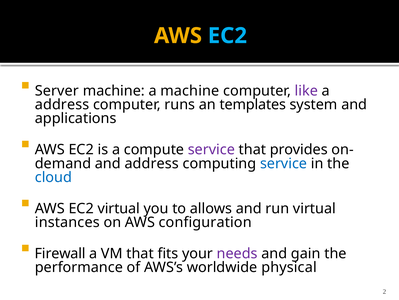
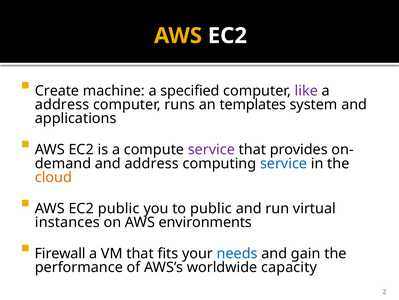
EC2 colour: light blue -> white (227, 36)
Server: Server -> Create (57, 91)
a machine: machine -> specified (190, 91)
cloud colour: blue -> orange (53, 177)
EC2 virtual: virtual -> public (119, 208)
to allows: allows -> public (211, 208)
configuration: configuration -> environments (205, 222)
needs colour: purple -> blue (237, 253)
physical: physical -> capacity (289, 267)
